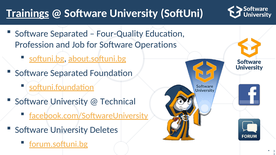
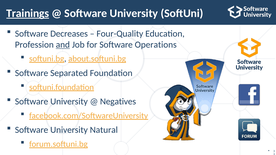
Separated: Separated -> Decreases (69, 34)
and underline: none -> present (63, 45)
Technical: Technical -> Negatives (118, 102)
Deletes: Deletes -> Natural (104, 130)
